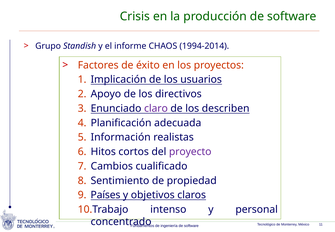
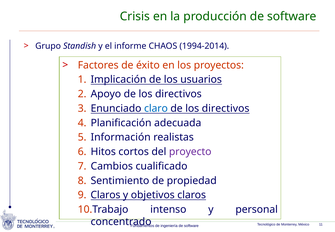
claro colour: purple -> blue (156, 108)
describen: describen -> directivos (226, 108)
Países: Países -> Claros (105, 195)
